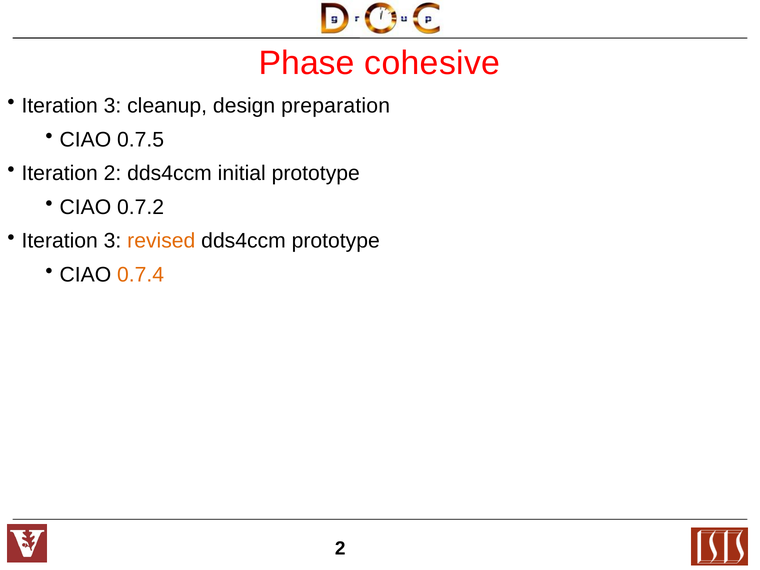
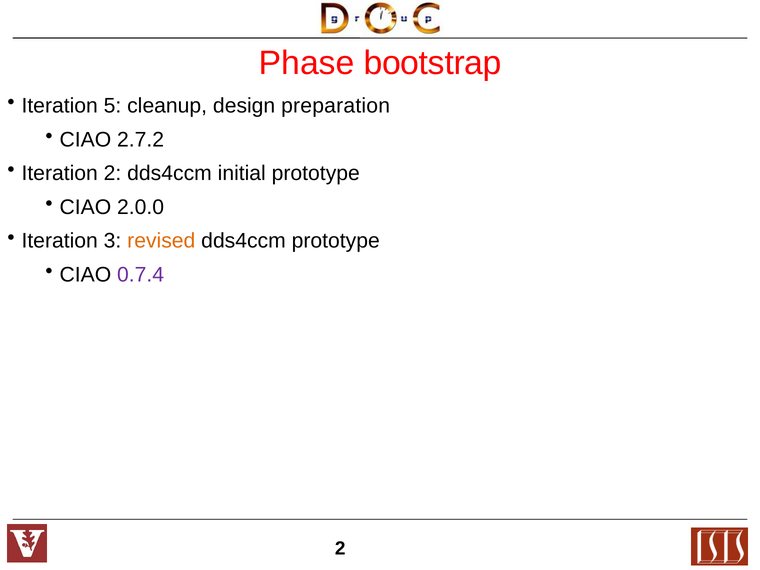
cohesive: cohesive -> bootstrap (433, 63)
3: 3 -> 5 (112, 106)
0.7.5: 0.7.5 -> 2.7.2 (141, 140)
0.7.2: 0.7.2 -> 2.0.0 (141, 207)
0.7.4 colour: orange -> purple (141, 275)
